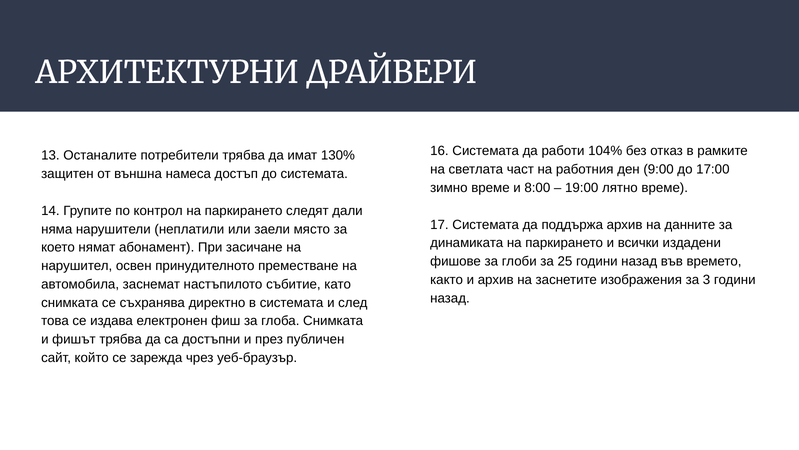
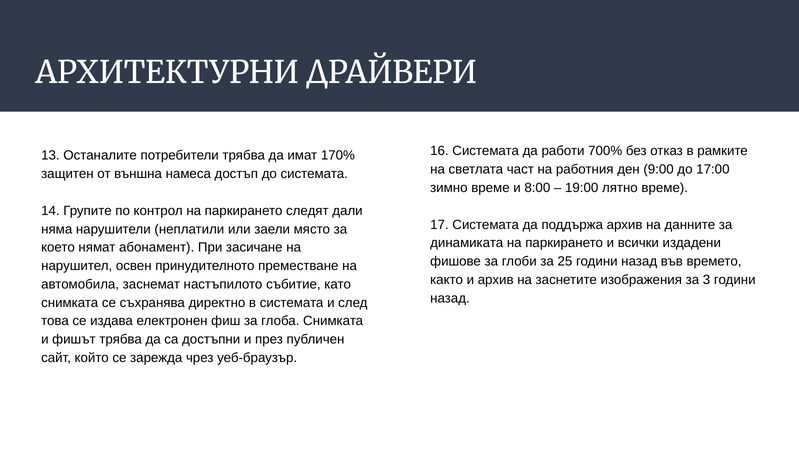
104%: 104% -> 700% (605, 151)
130%: 130% -> 170% (338, 155)
